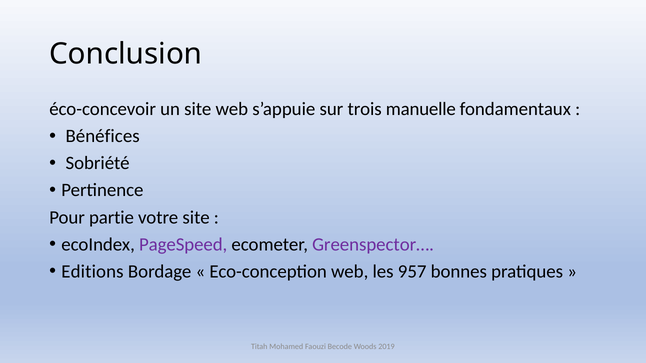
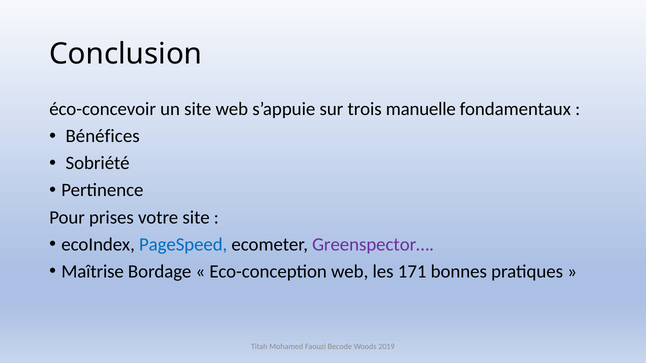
partie: partie -> prises (111, 218)
PageSpeed colour: purple -> blue (183, 245)
Editions: Editions -> Maîtrise (93, 272)
957: 957 -> 171 (412, 272)
